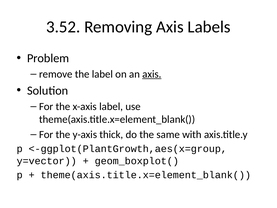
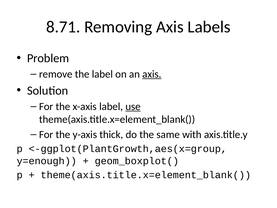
3.52: 3.52 -> 8.71 (63, 27)
use underline: none -> present (133, 106)
y=vector: y=vector -> y=enough (47, 161)
